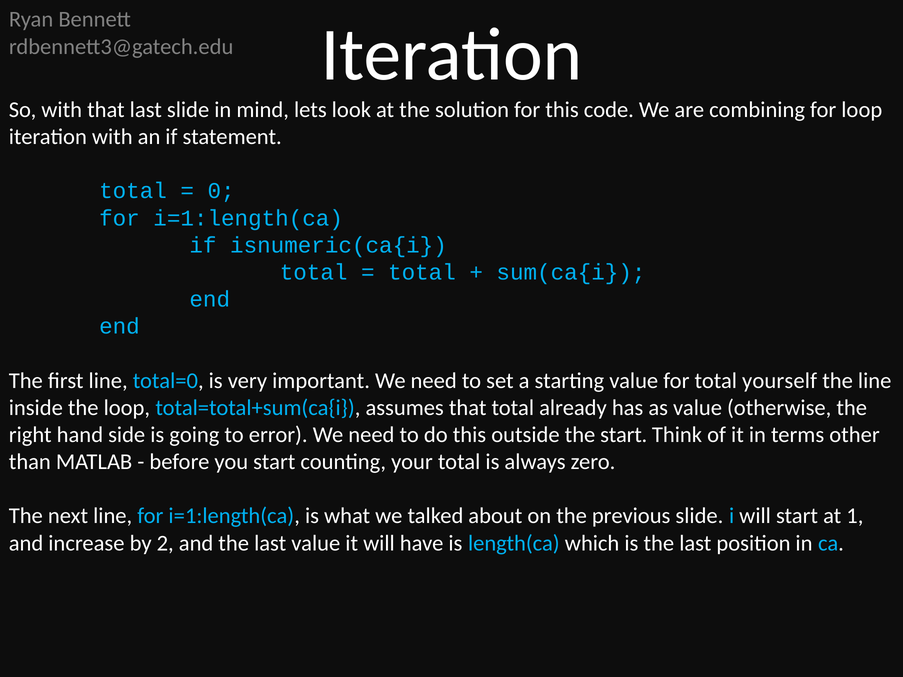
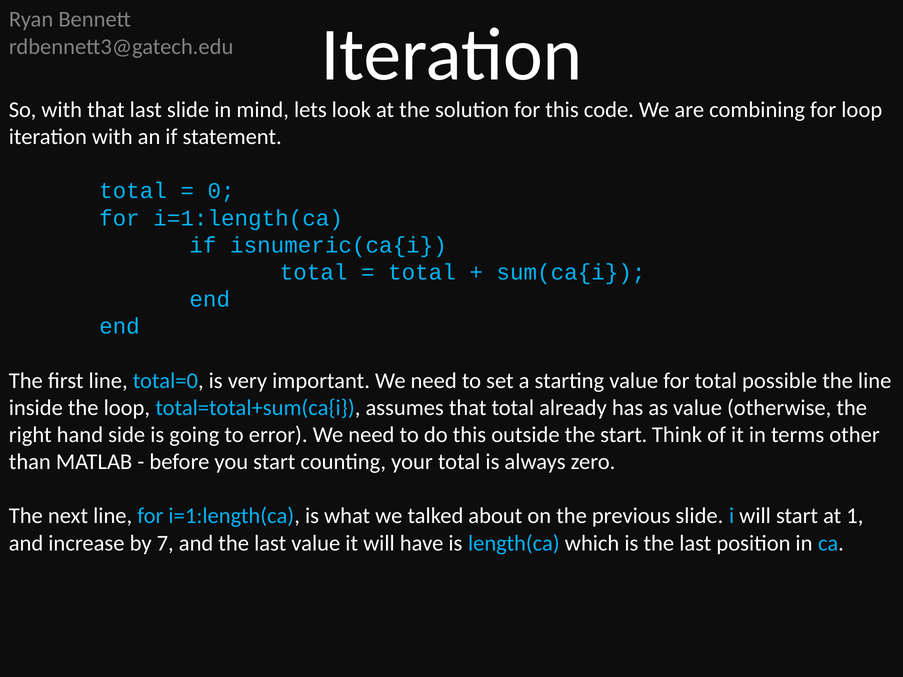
yourself: yourself -> possible (780, 381)
2: 2 -> 7 (165, 543)
